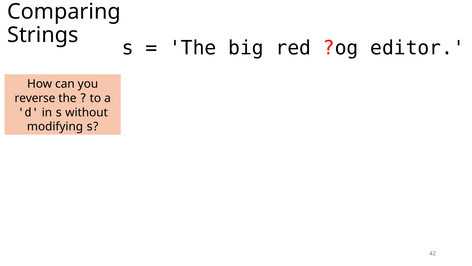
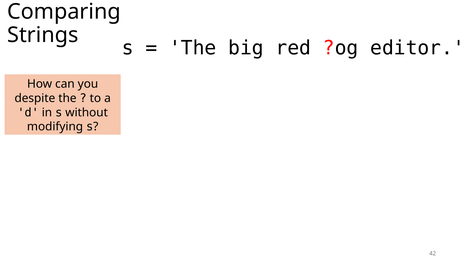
reverse: reverse -> despite (35, 98)
